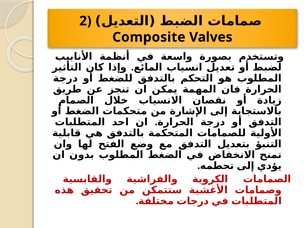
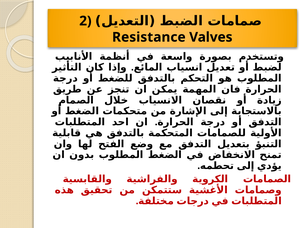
Composite: Composite -> Resistance (149, 37)
